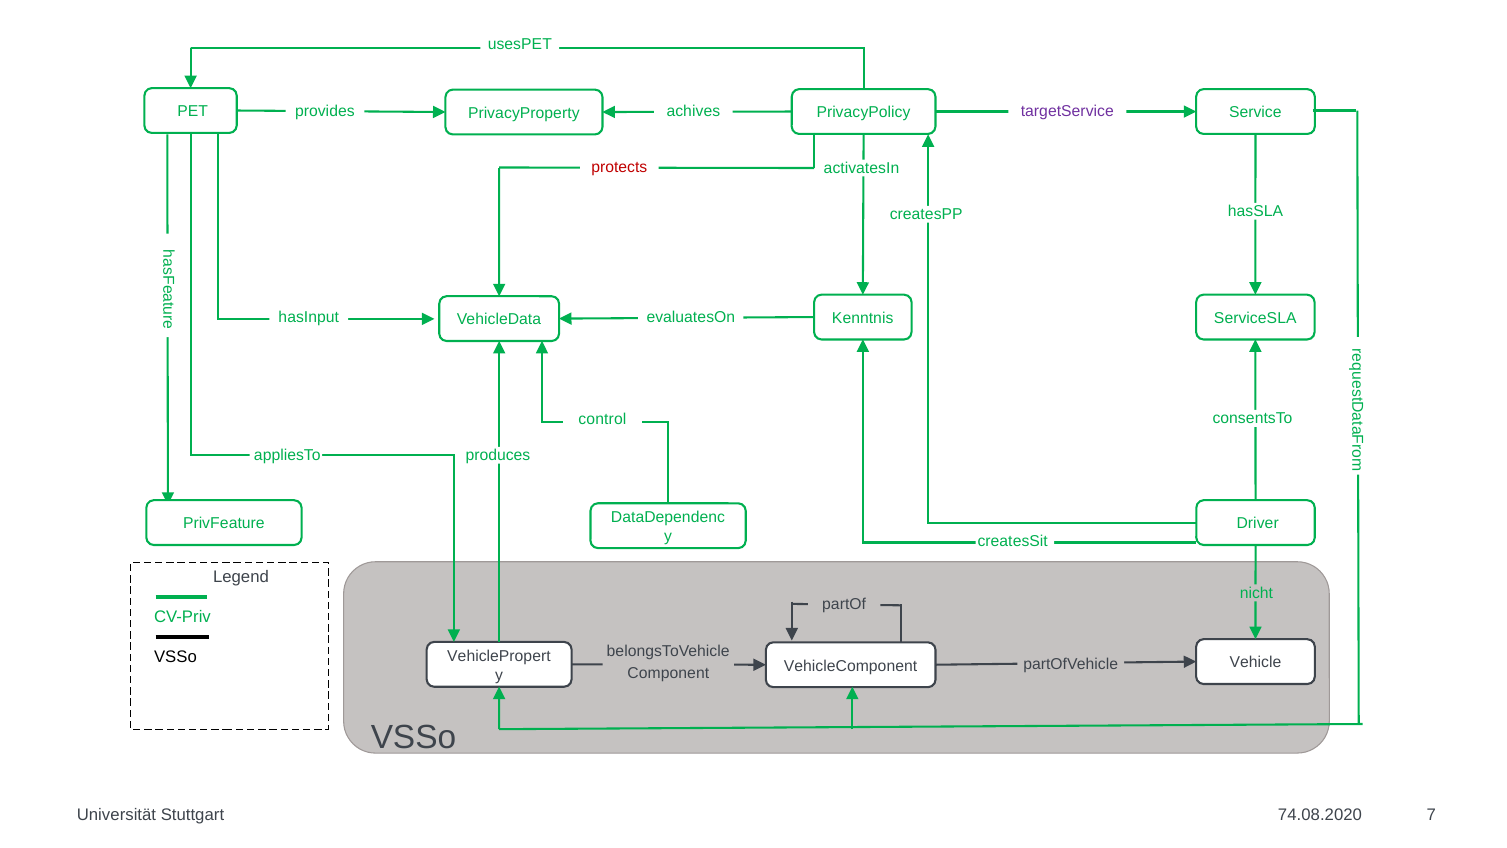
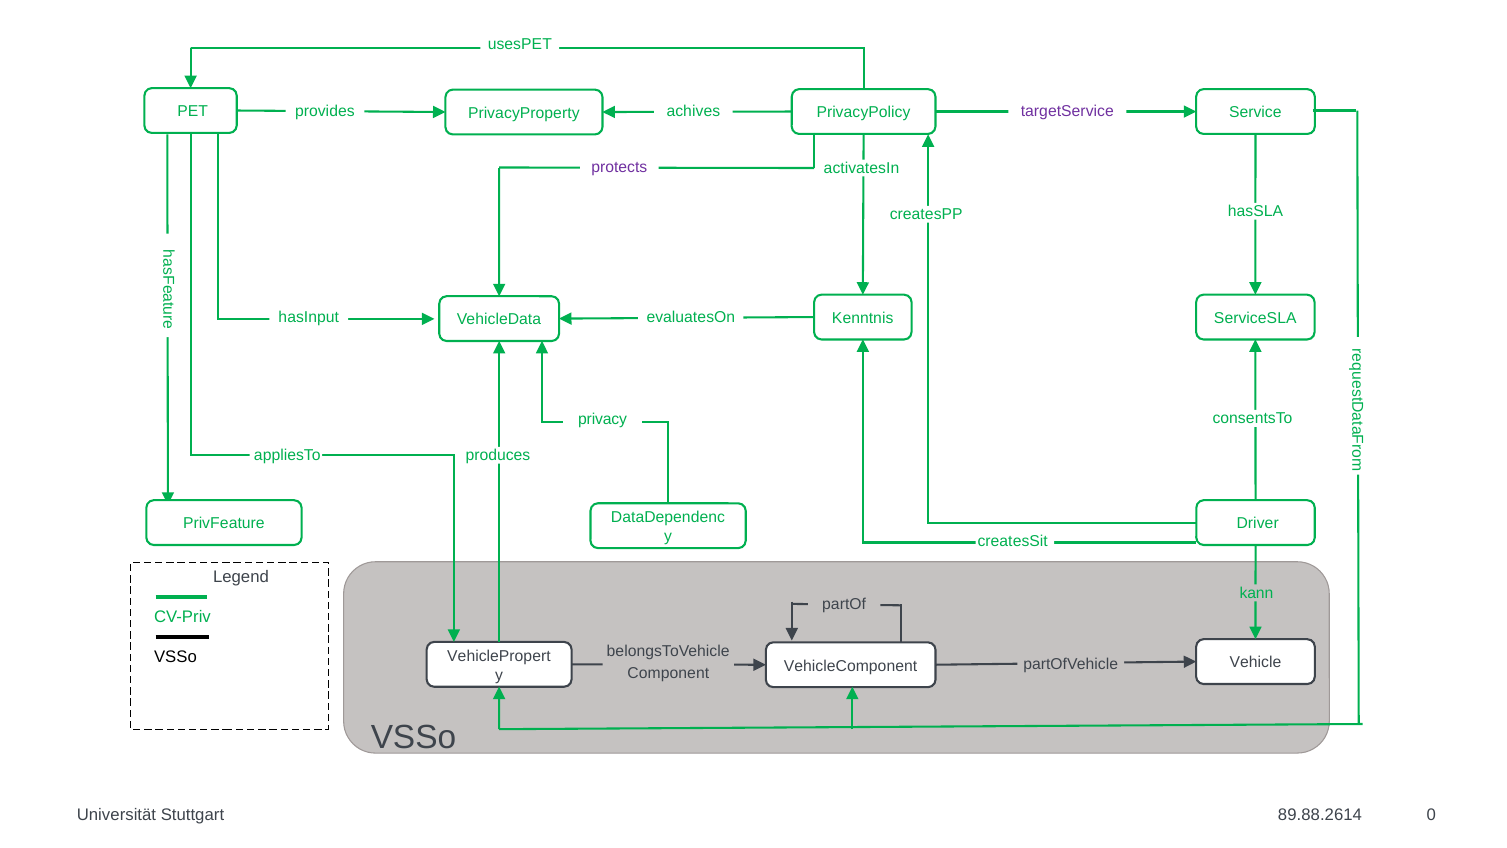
protects colour: red -> purple (619, 167)
control: control -> privacy (603, 420)
nicht: nicht -> kann (1256, 593)
74.08.2020: 74.08.2020 -> 89.88.2614 (1320, 815)
7: 7 -> 0 (1431, 815)
